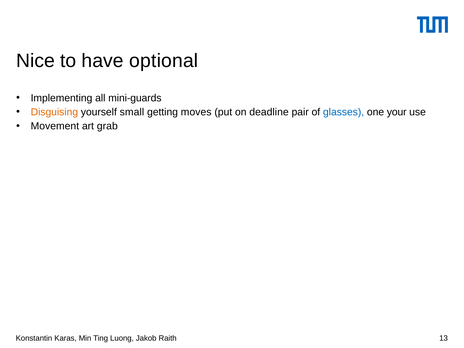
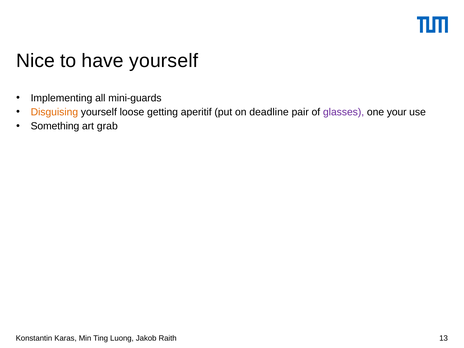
have optional: optional -> yourself (164, 61)
small: small -> loose (132, 112)
moves: moves -> aperitif (196, 112)
glasses colour: blue -> purple (344, 112)
Movement: Movement -> Something (55, 126)
